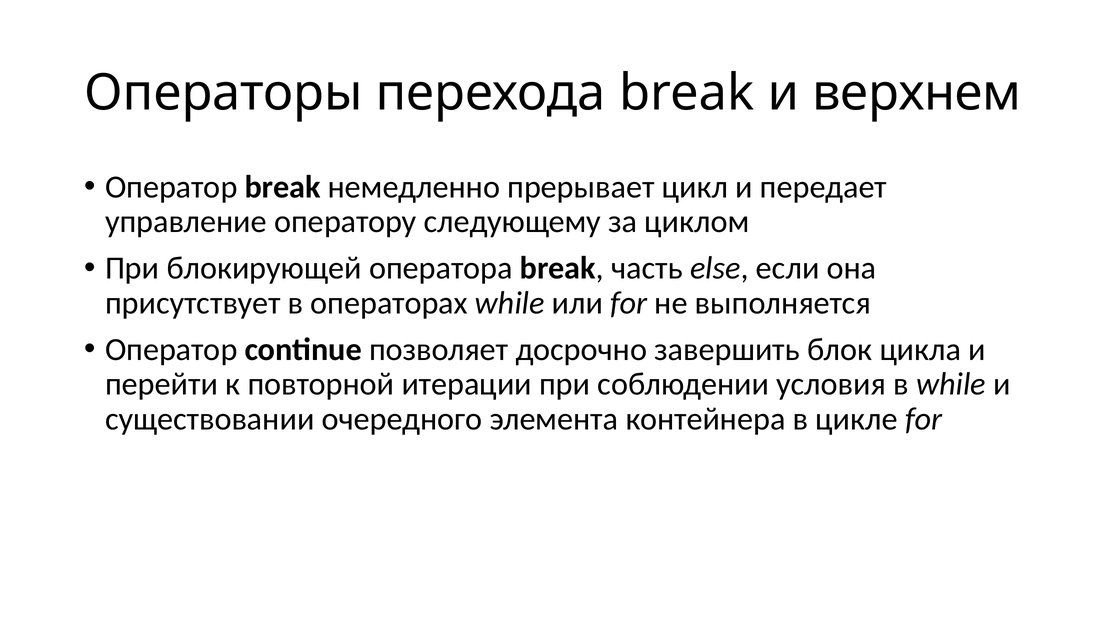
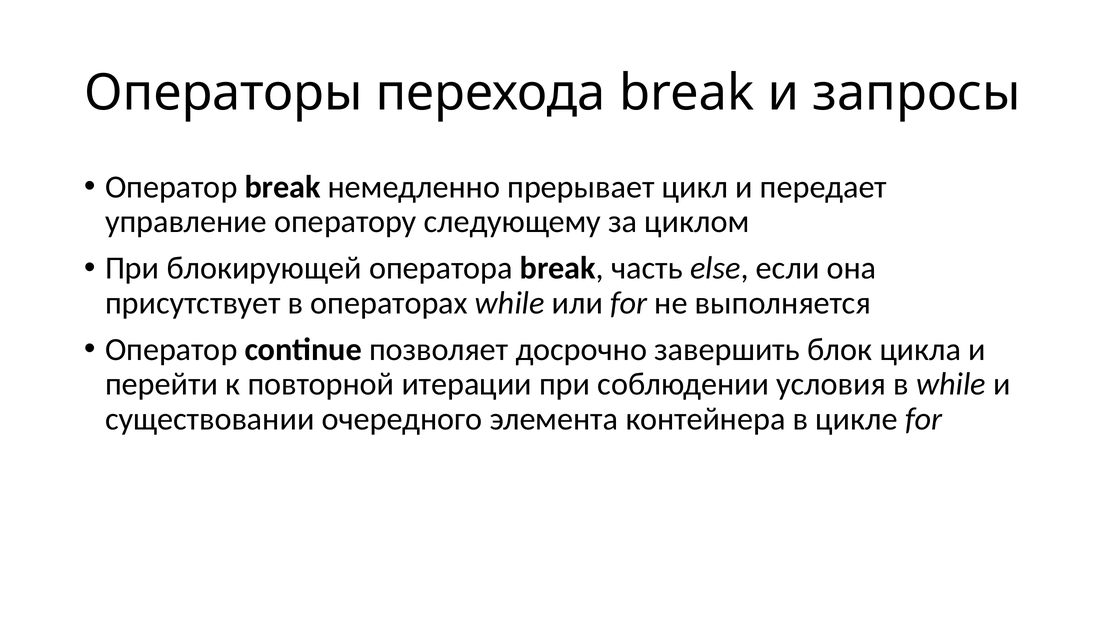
верхнем: верхнем -> запросы (917, 93)
